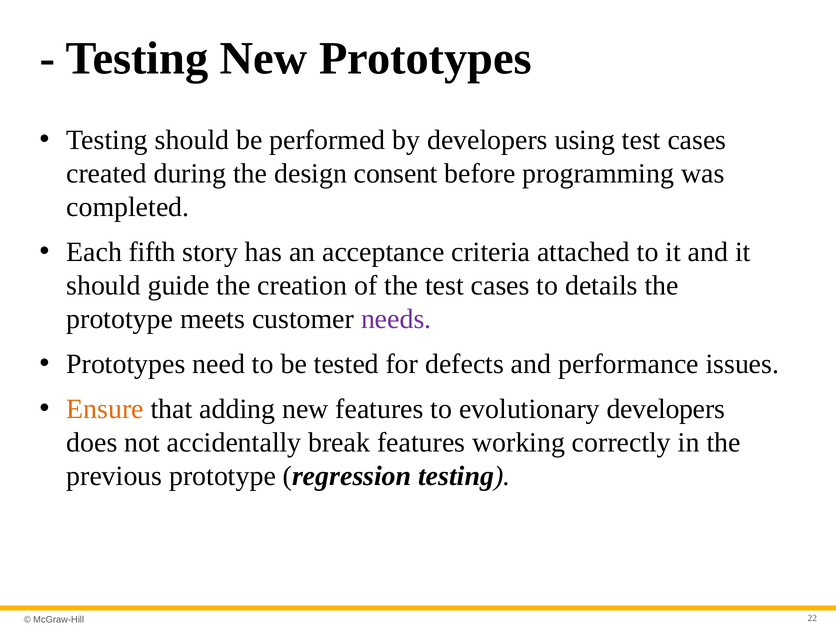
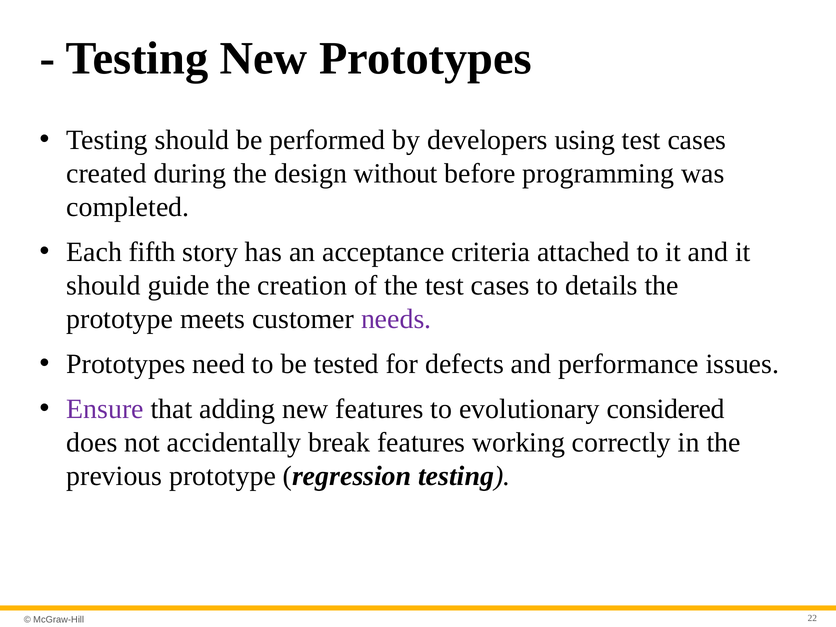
consent: consent -> without (396, 173)
Ensure colour: orange -> purple (105, 409)
evolutionary developers: developers -> considered (666, 409)
